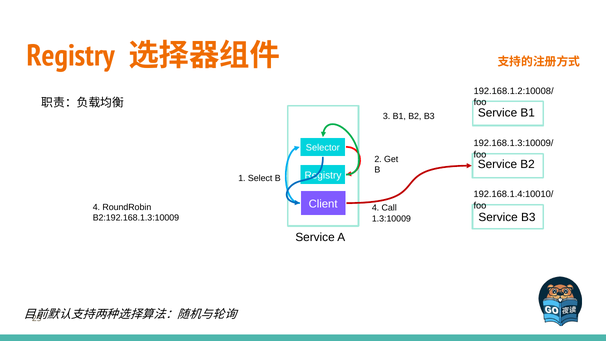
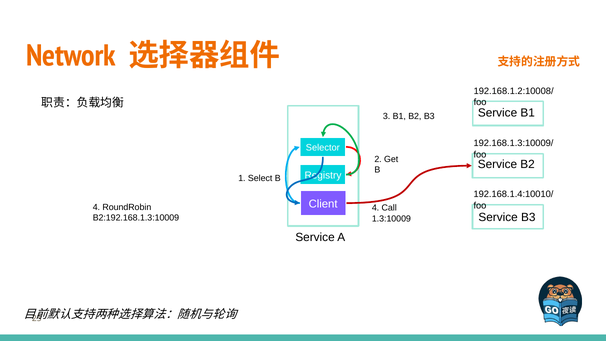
Registry: Registry -> Network (71, 56)
